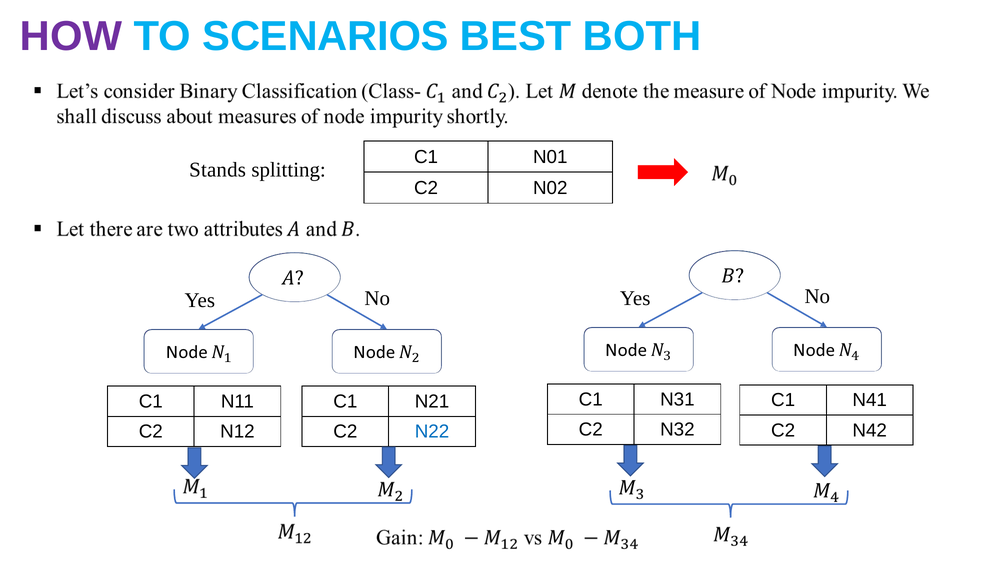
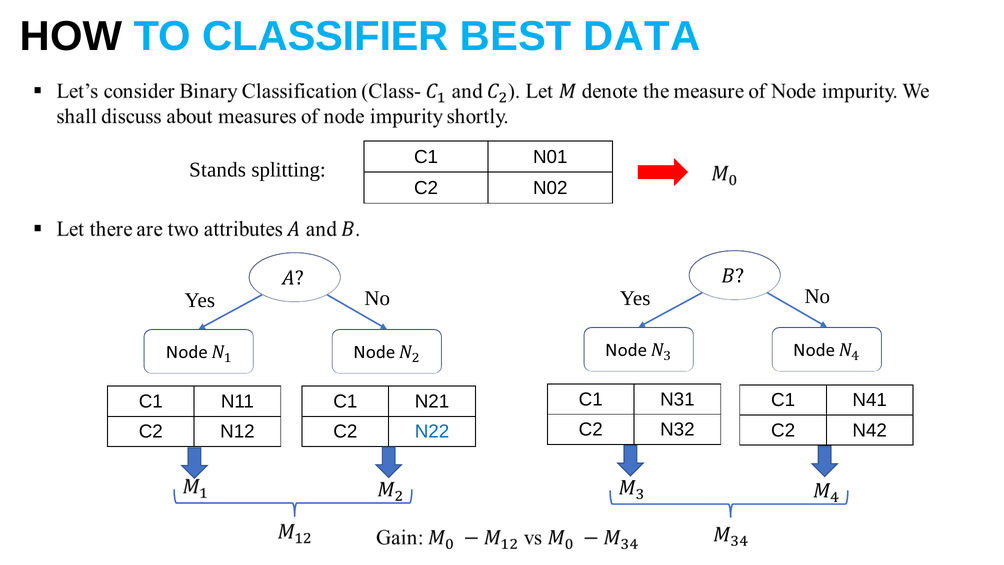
HOW colour: purple -> black (71, 37)
SCENARIOS: SCENARIOS -> CLASSIFIER (326, 37)
BOTH: BOTH -> DATA (642, 37)
